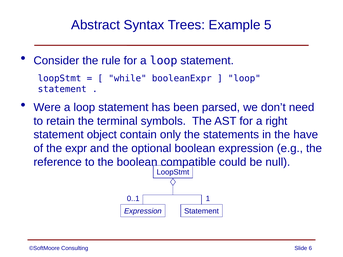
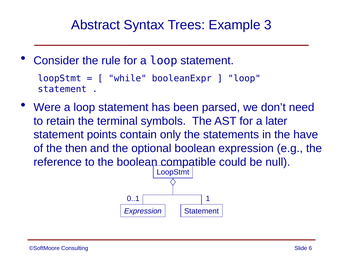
5: 5 -> 3 (268, 25)
right: right -> later (276, 121)
object: object -> points (102, 135)
expr: expr -> then (76, 149)
